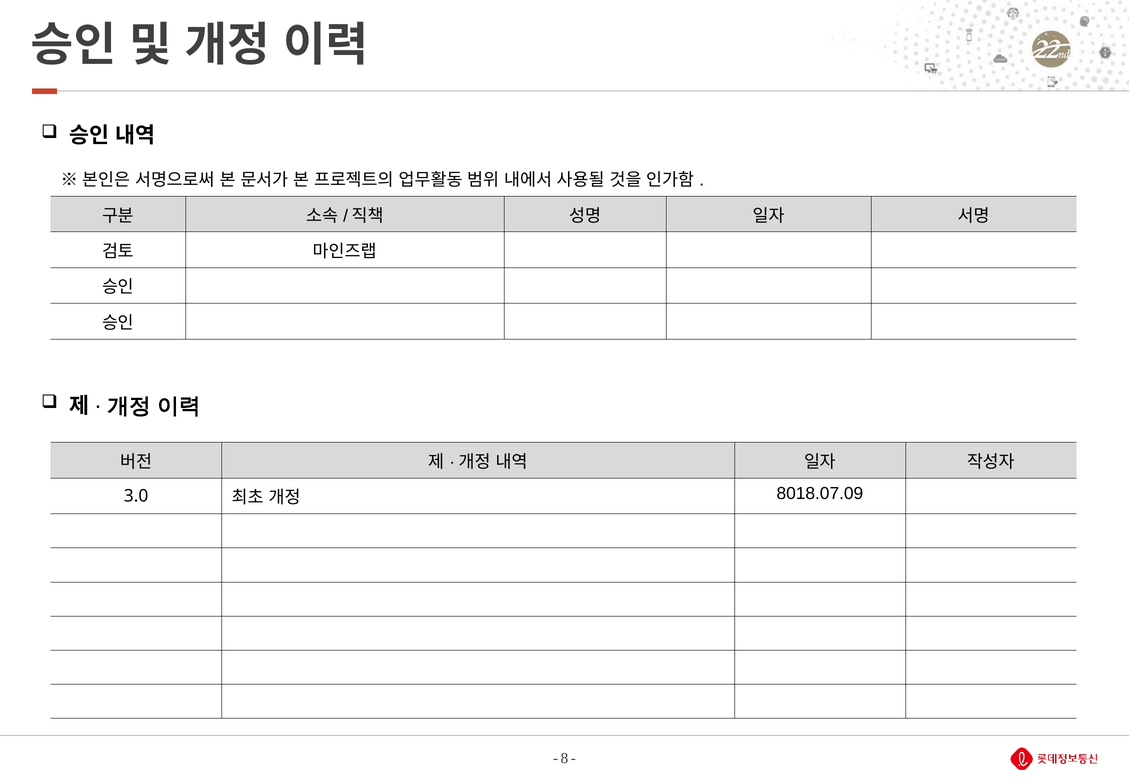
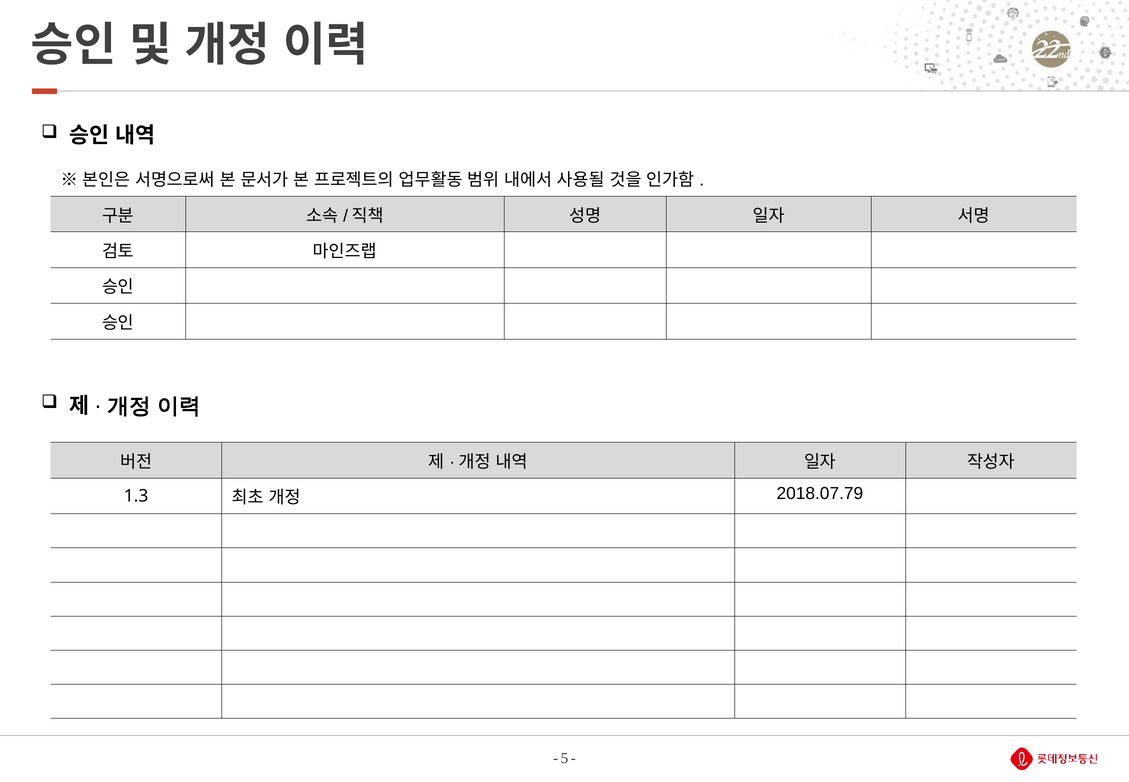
3.0: 3.0 -> 1.3 (136, 496)
8018.07.09: 8018.07.09 -> 2018.07.79 (820, 493)
8: 8 -> 5 (565, 758)
